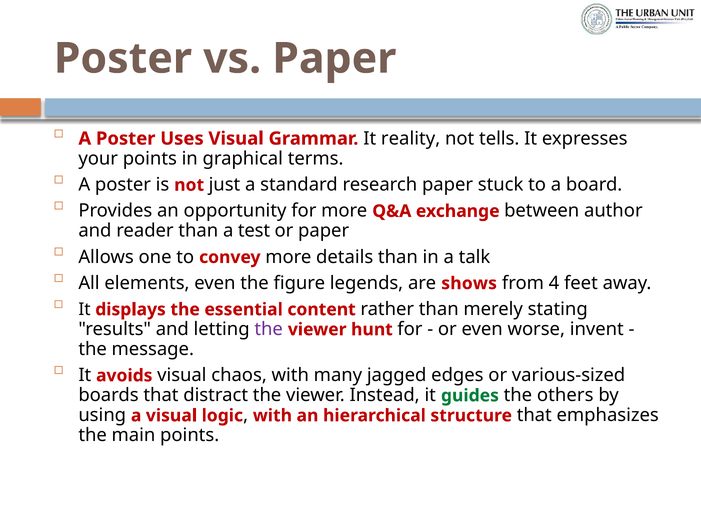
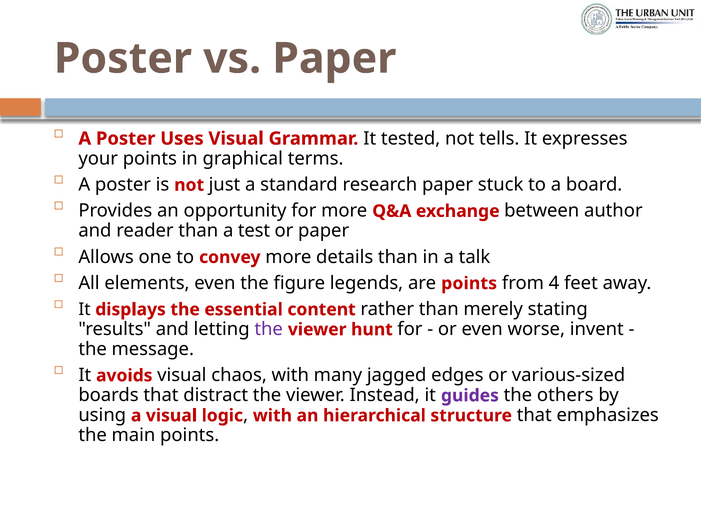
reality: reality -> tested (411, 139)
are shows: shows -> points (469, 283)
guides colour: green -> purple (470, 395)
